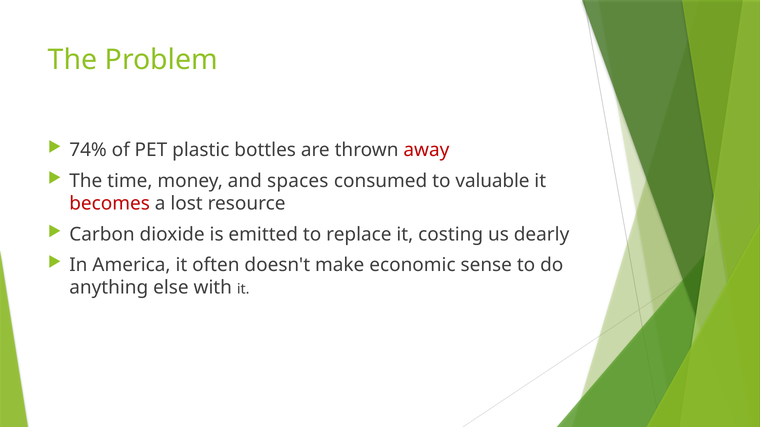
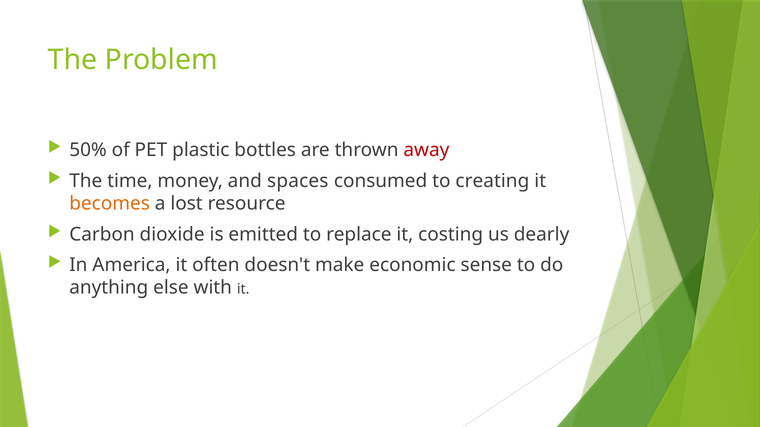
74%: 74% -> 50% (88, 150)
valuable: valuable -> creating (492, 181)
becomes colour: red -> orange (110, 204)
